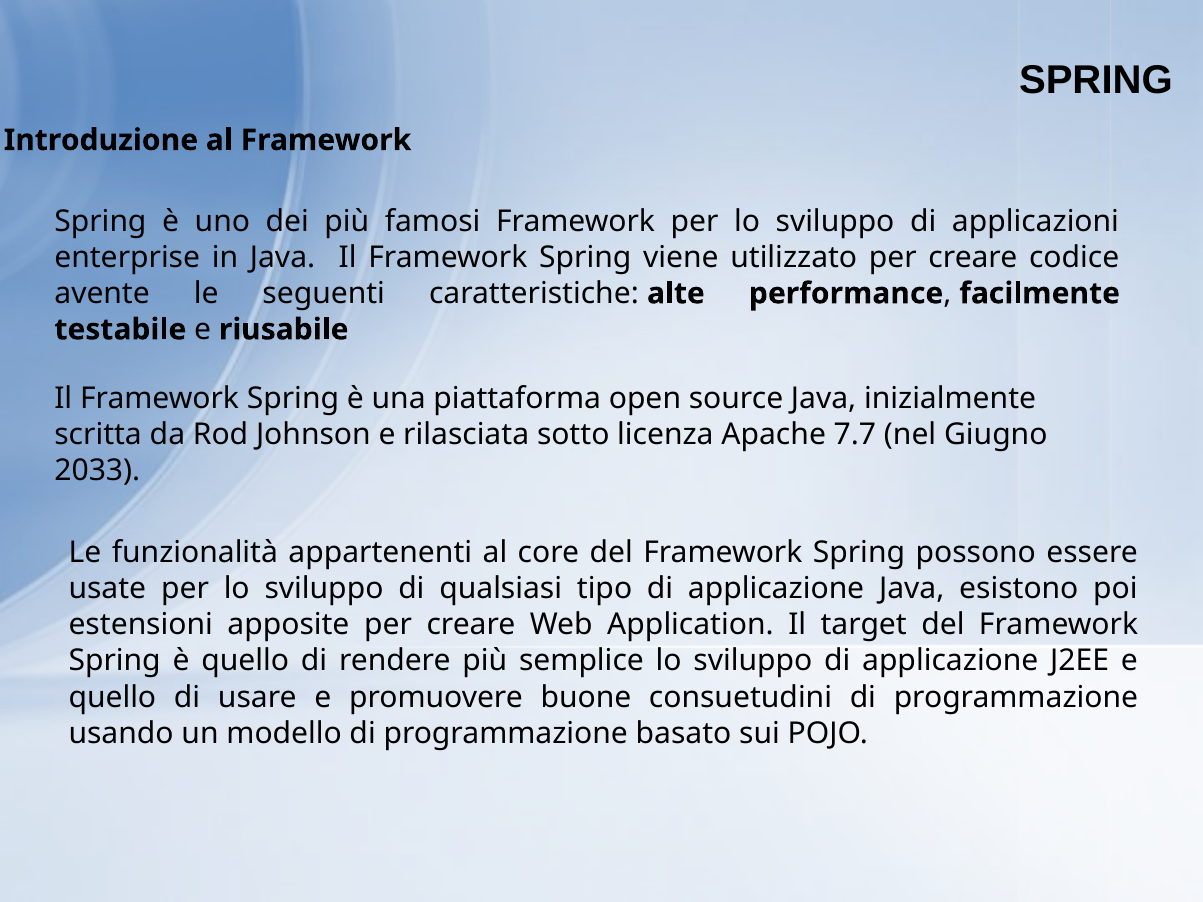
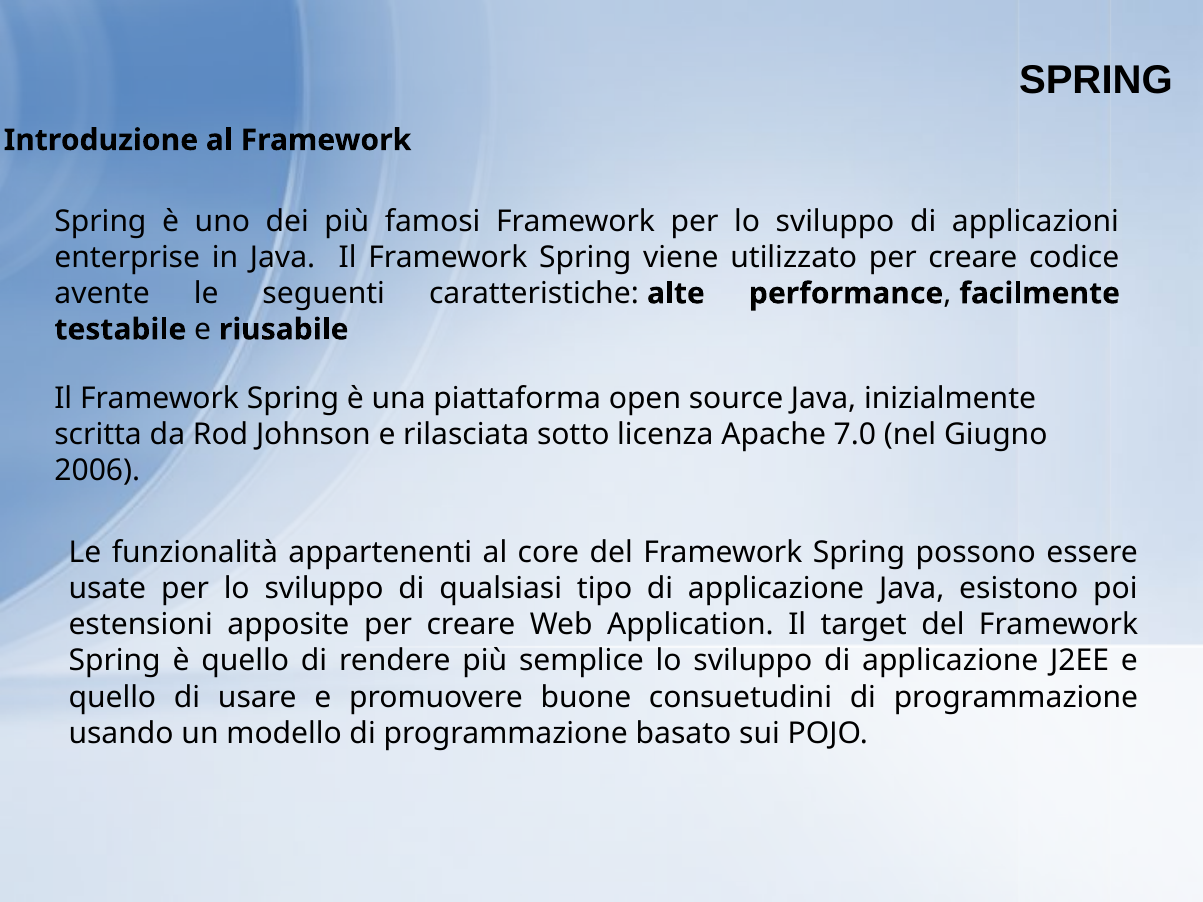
7.7: 7.7 -> 7.0 (855, 434)
2033: 2033 -> 2006 (97, 470)
